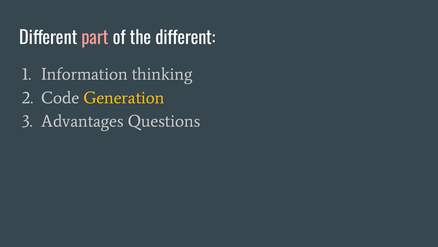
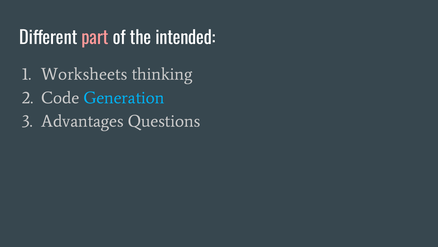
the different: different -> intended (185, 38)
Information: Information -> Worksheets (84, 74)
Generation colour: yellow -> light blue (124, 98)
